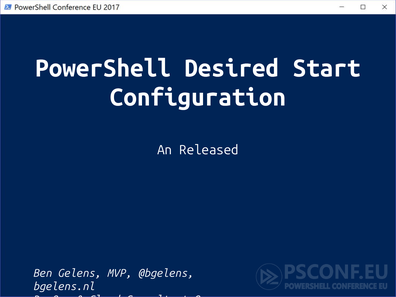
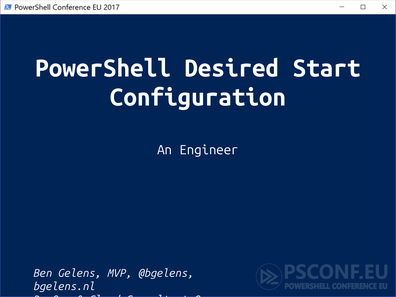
Released: Released -> Engineer (209, 150)
